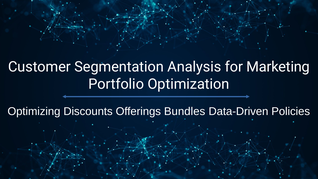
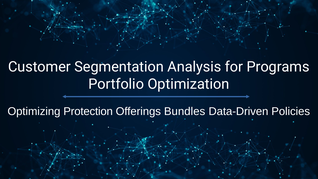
Marketing: Marketing -> Programs (278, 67)
Discounts: Discounts -> Protection (88, 111)
